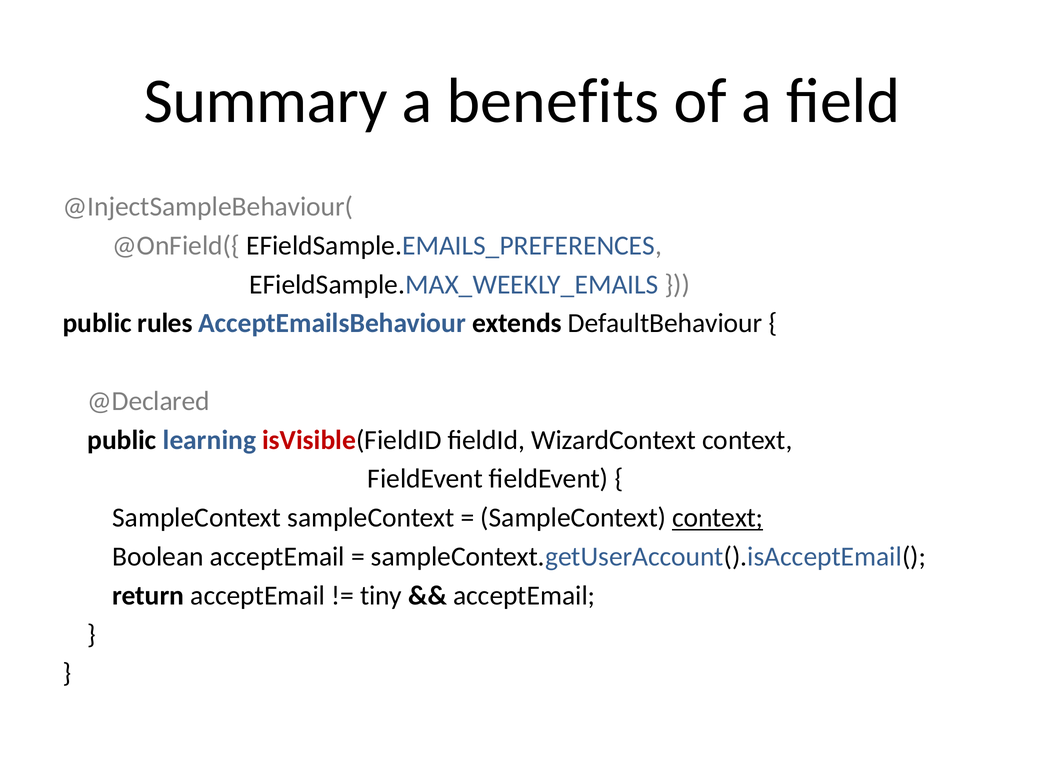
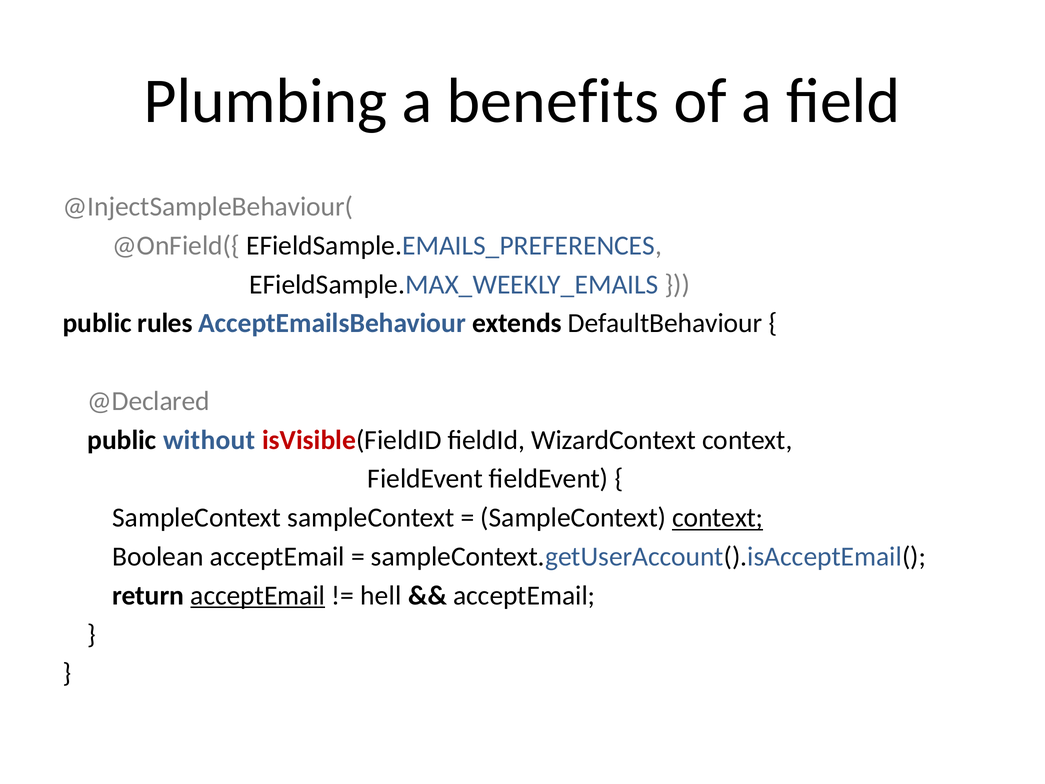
Summary: Summary -> Plumbing (265, 101)
learning: learning -> without (209, 440)
acceptEmail underline: none -> present (258, 595)
tiny: tiny -> hell (381, 595)
